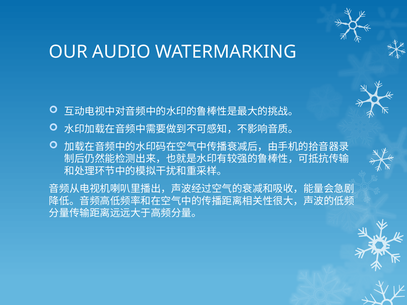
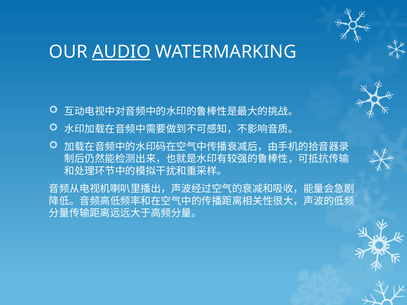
AUDIO underline: none -> present (121, 52)
